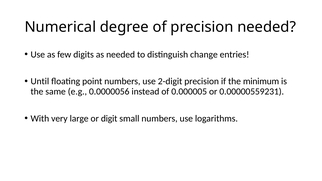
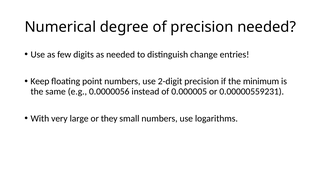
Until: Until -> Keep (40, 81)
digit: digit -> they (109, 119)
